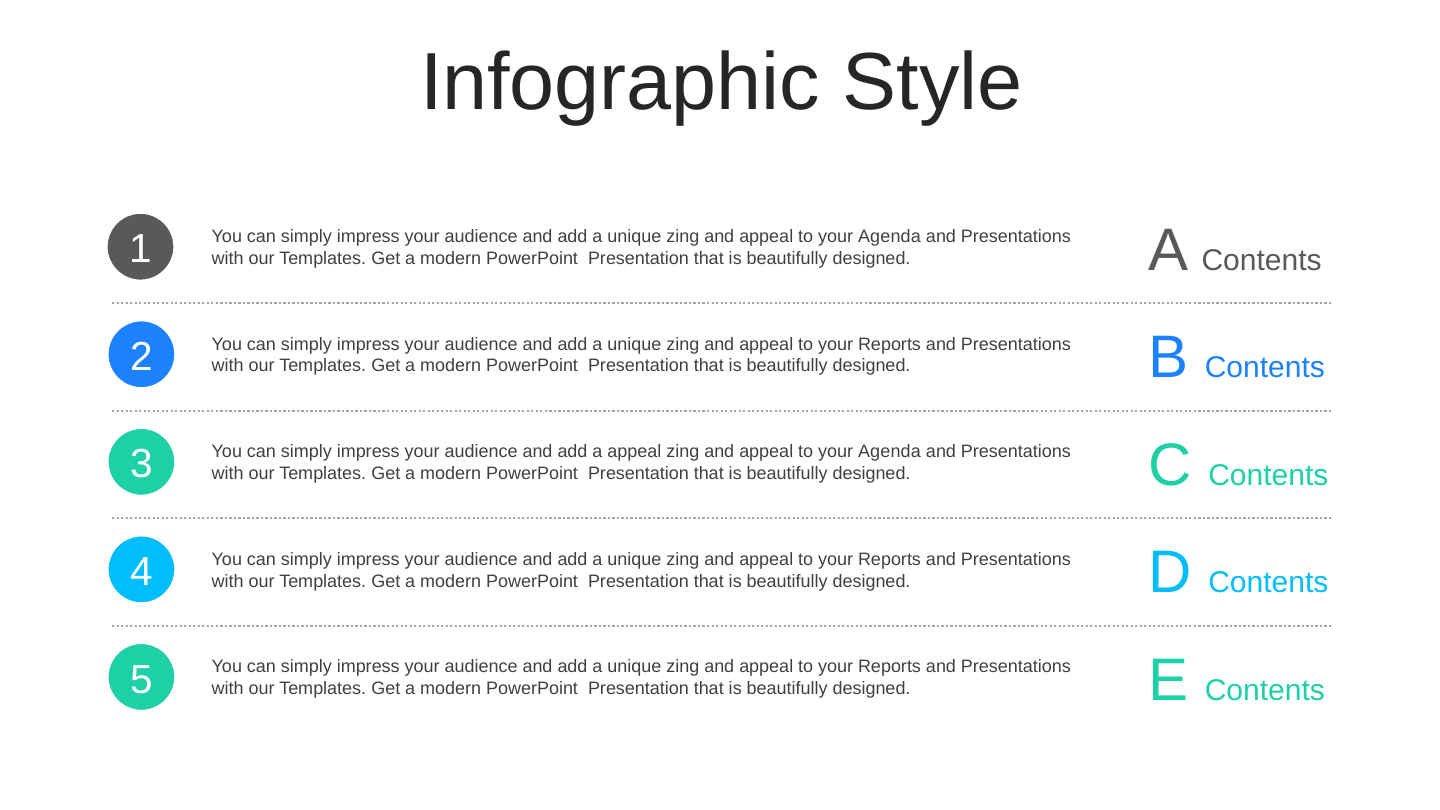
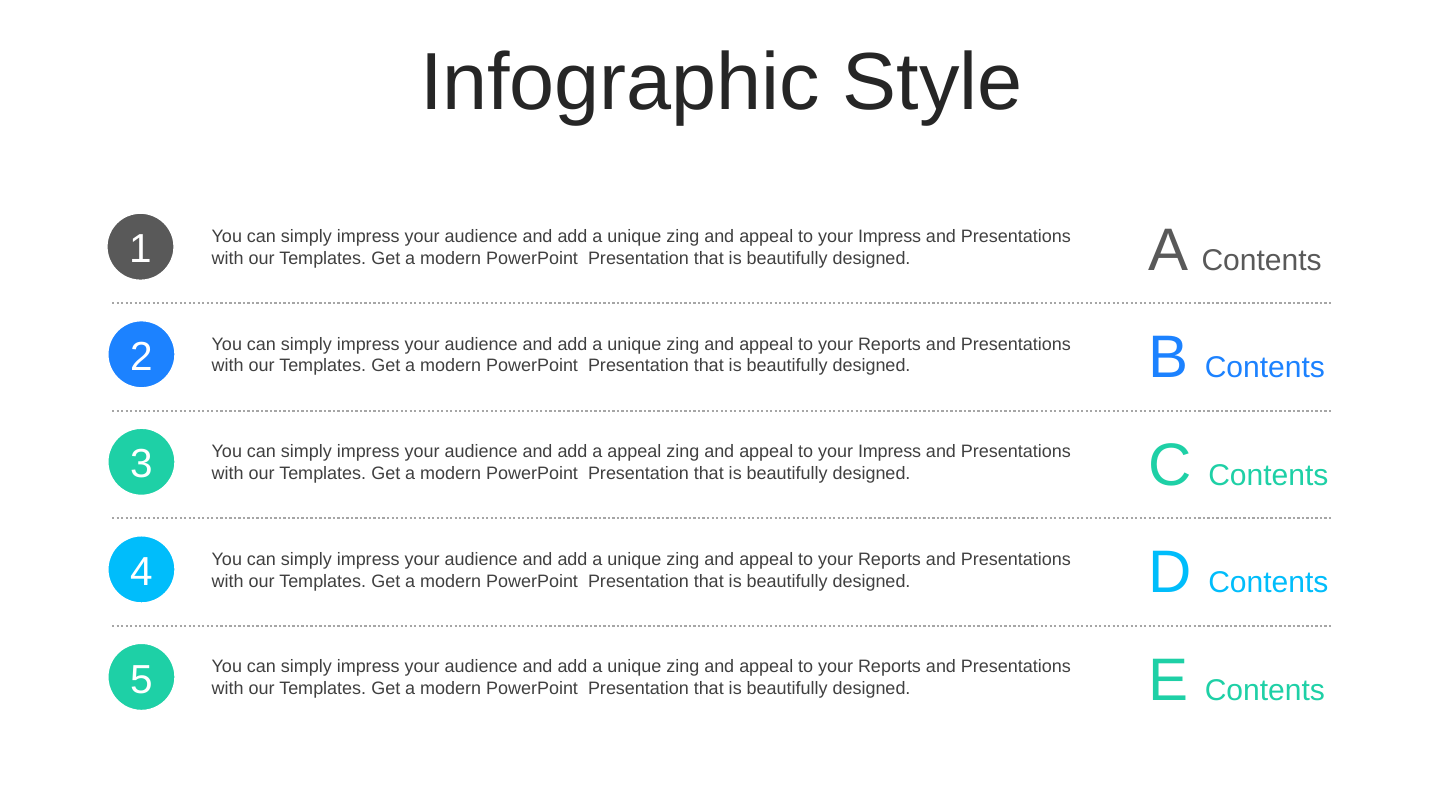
Agenda: Agenda -> Impress (890, 237)
Agenda: Agenda -> Impress (890, 452)
